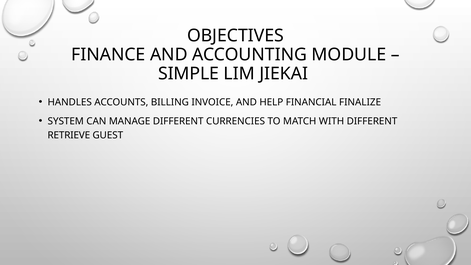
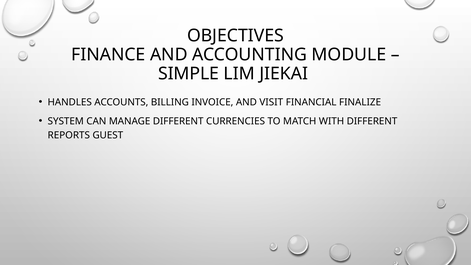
HELP: HELP -> VISIT (271, 102)
RETRIEVE: RETRIEVE -> REPORTS (69, 135)
